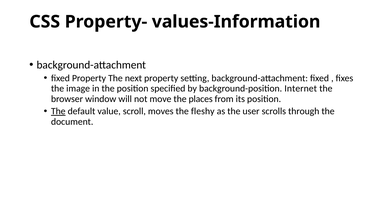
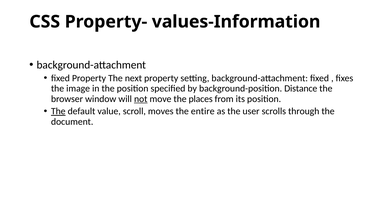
Internet: Internet -> Distance (301, 89)
not underline: none -> present (141, 99)
fleshy: fleshy -> entire (203, 112)
